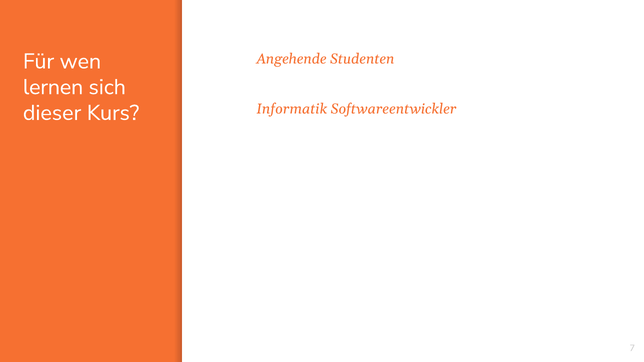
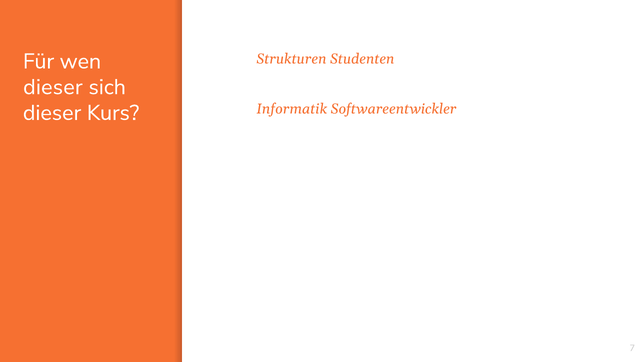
Angehende: Angehende -> Strukturen (291, 59)
lernen: lernen -> dieser (53, 87)
